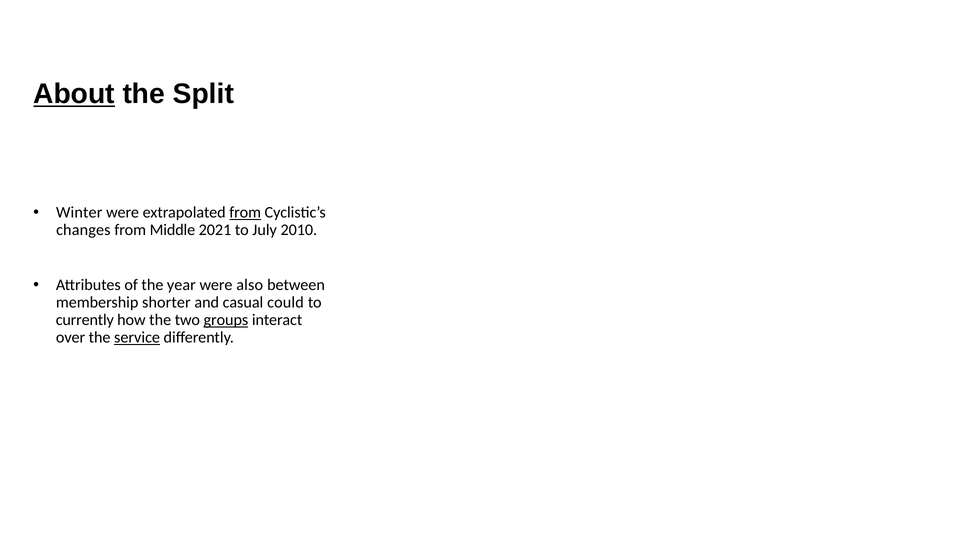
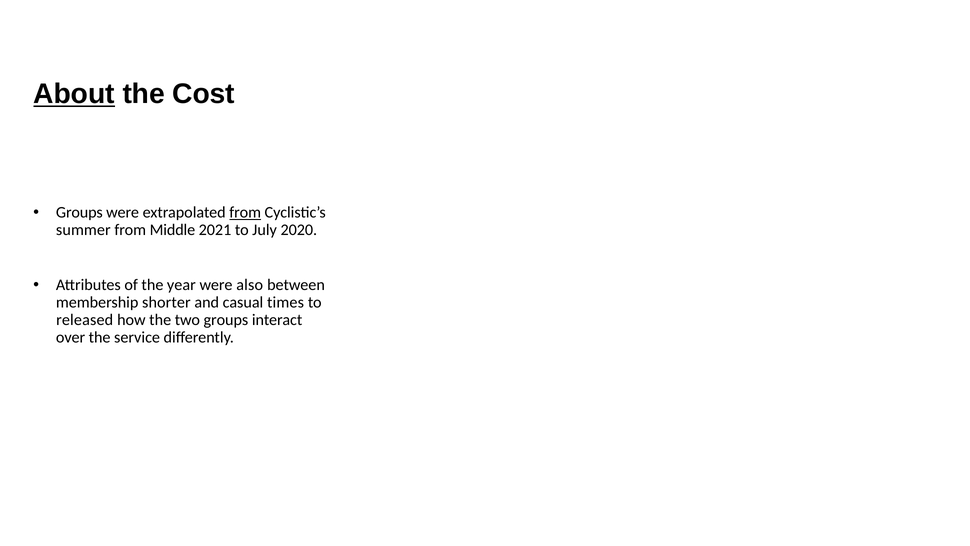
Split: Split -> Cost (203, 94)
Winter: Winter -> Groups (79, 212)
changes: changes -> summer (83, 230)
2010: 2010 -> 2020 (299, 230)
could: could -> times (286, 302)
currently: currently -> released (85, 320)
groups underline: present -> none (226, 320)
service underline: present -> none (137, 337)
